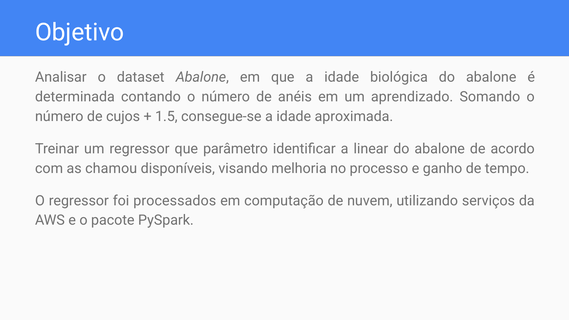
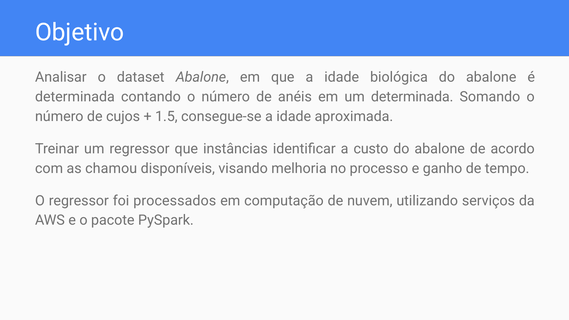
um aprendizado: aprendizado -> determinada (412, 97)
parâmetro: parâmetro -> instâncias (235, 149)
linear: linear -> custo (371, 149)
